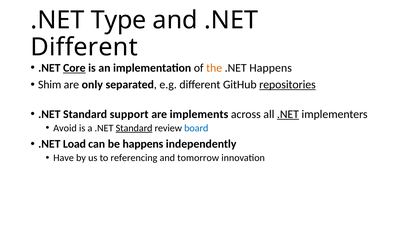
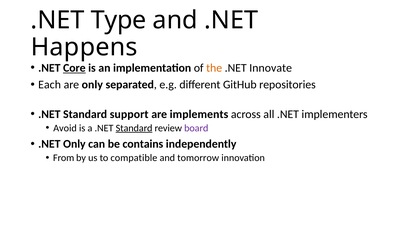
Different: Different -> Happens (84, 47)
.NET Happens: Happens -> Innovate (271, 68)
Shim: Shim -> Each (50, 85)
repositories underline: present -> none (287, 85)
.NET underline: present -> none (288, 114)
board colour: blue -> purple (196, 128)
.NET Load: Load -> Only (74, 144)
be happens: happens -> contains (143, 144)
Have: Have -> From (64, 158)
referencing: referencing -> compatible (134, 158)
